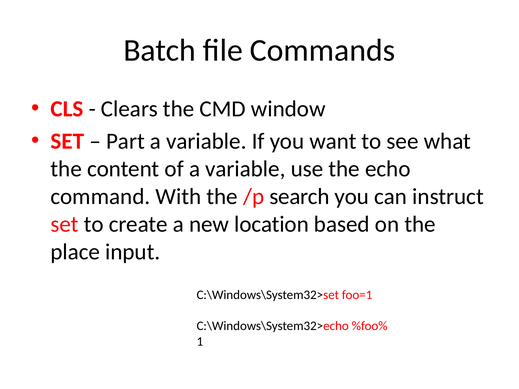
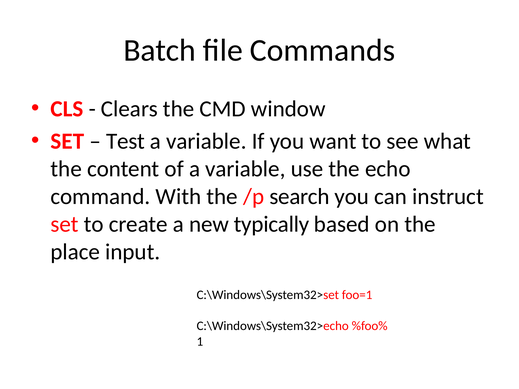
Part: Part -> Test (125, 141)
location: location -> typically (272, 224)
